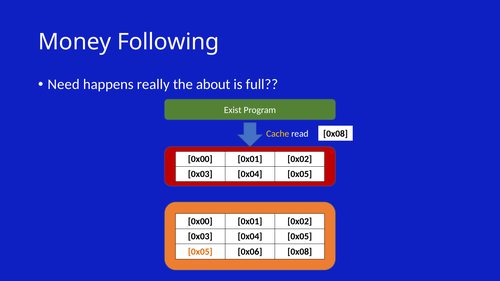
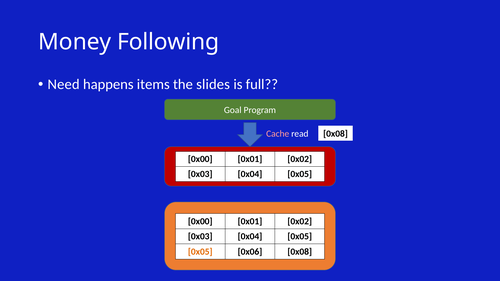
really: really -> items (153, 85)
about: about -> slides (213, 85)
Exist: Exist -> Goal (233, 110)
Cache colour: yellow -> pink (278, 134)
